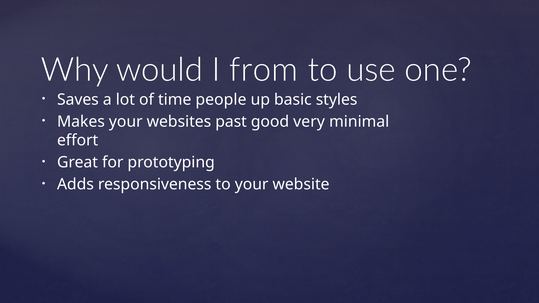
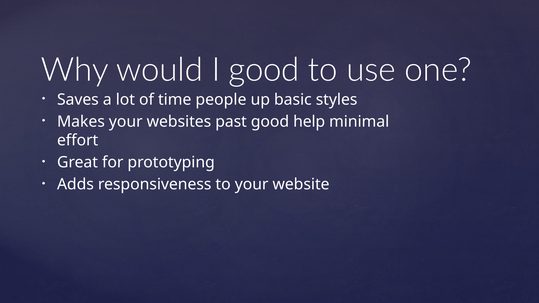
I from: from -> good (264, 70)
very: very -> help (309, 122)
